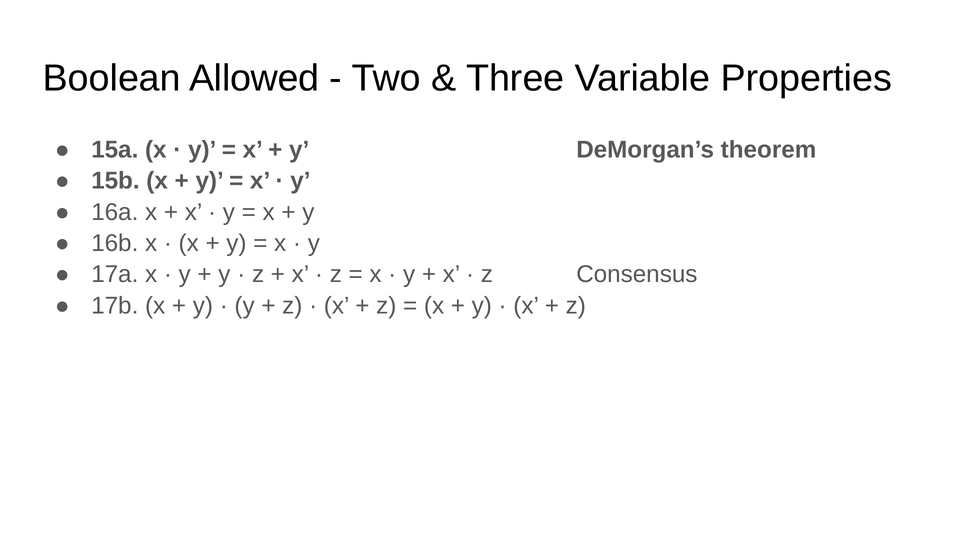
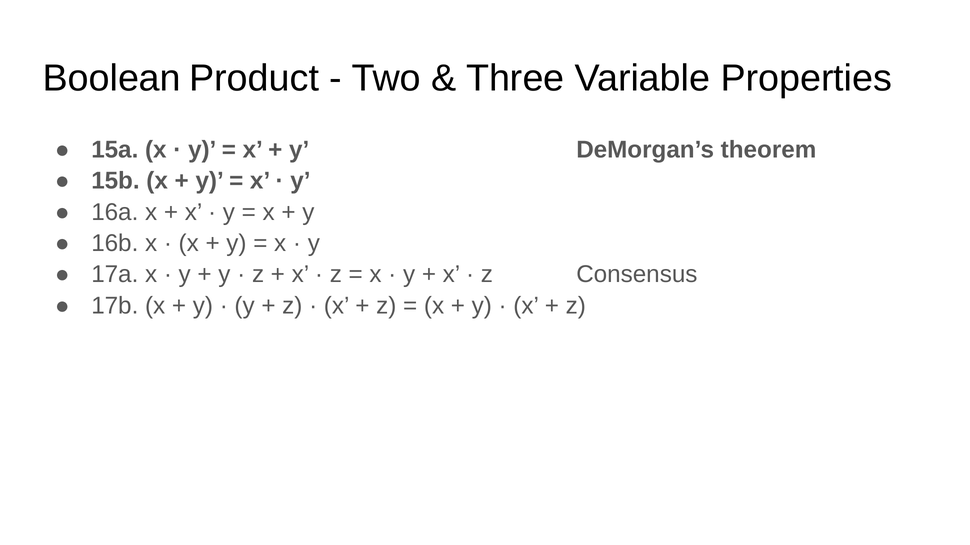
Allowed: Allowed -> Product (254, 79)
